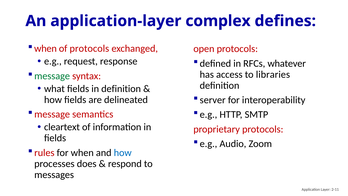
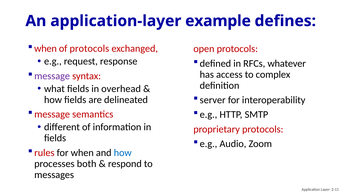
complex: complex -> example (218, 21)
libraries: libraries -> complex (273, 74)
message colour: green -> purple (52, 76)
in definition: definition -> overhead (121, 89)
cleartext: cleartext -> different (62, 127)
does: does -> both (87, 163)
